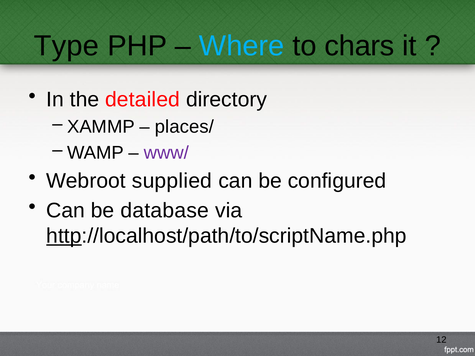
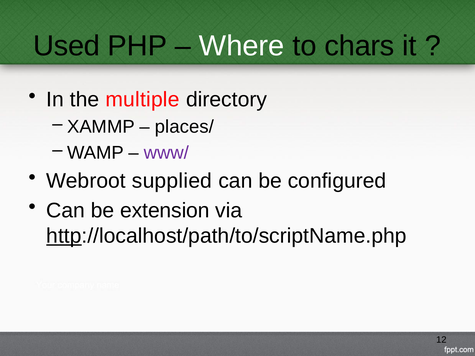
Type: Type -> Used (67, 46)
Where colour: light blue -> white (242, 46)
detailed: detailed -> multiple (142, 100)
database: database -> extension (165, 211)
